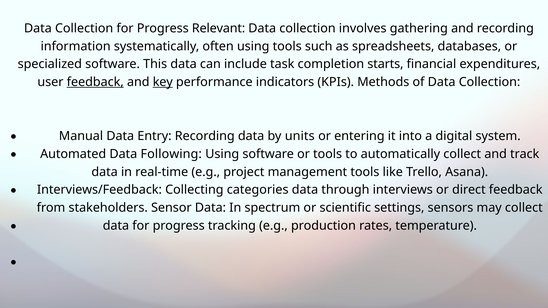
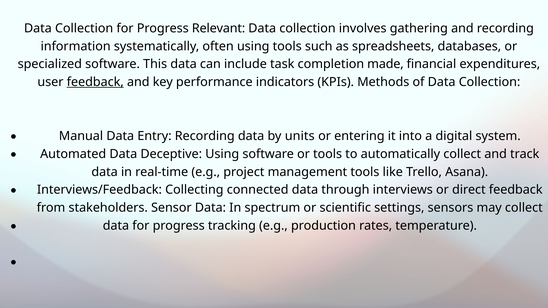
starts: starts -> made (385, 64)
key underline: present -> none (163, 82)
Following: Following -> Deceptive (171, 154)
categories: categories -> connected (258, 190)
